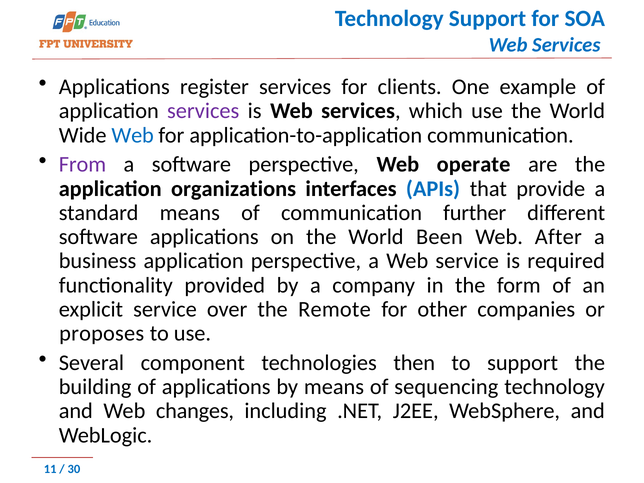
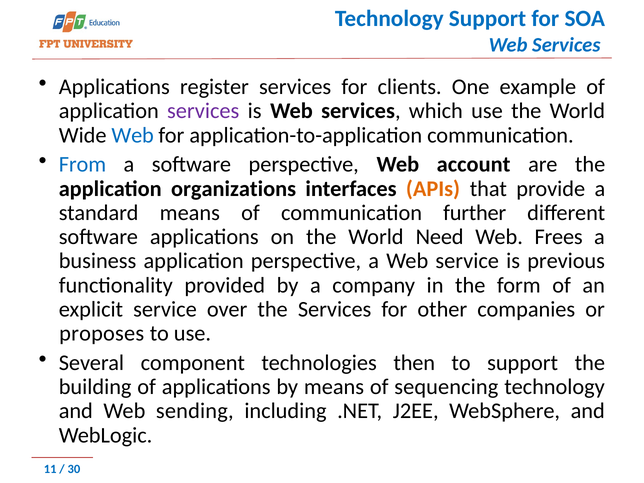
From colour: purple -> blue (82, 165)
operate: operate -> account (474, 165)
APIs colour: blue -> orange (433, 189)
Been: Been -> Need (440, 237)
After: After -> Frees (559, 237)
required: required -> previous (566, 261)
the Remote: Remote -> Services (335, 309)
changes: changes -> sending (195, 411)
